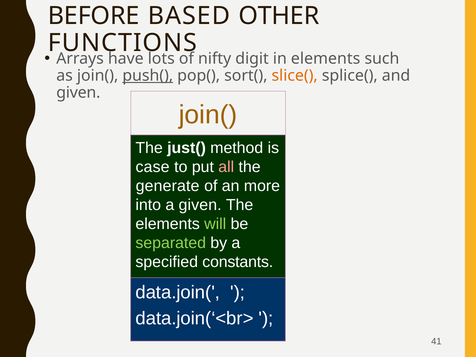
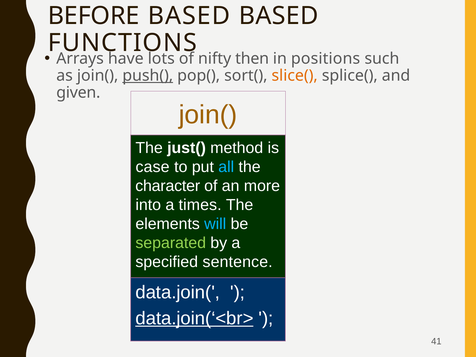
BASED OTHER: OTHER -> BASED (279, 16)
digit: digit -> then (252, 58)
in elements: elements -> positions (326, 58)
all colour: pink -> light blue (226, 167)
generate: generate -> character (168, 186)
a given: given -> times (200, 205)
will colour: light green -> light blue (215, 224)
constants: constants -> sentence (238, 262)
data.join(‘<br> underline: none -> present (194, 318)
